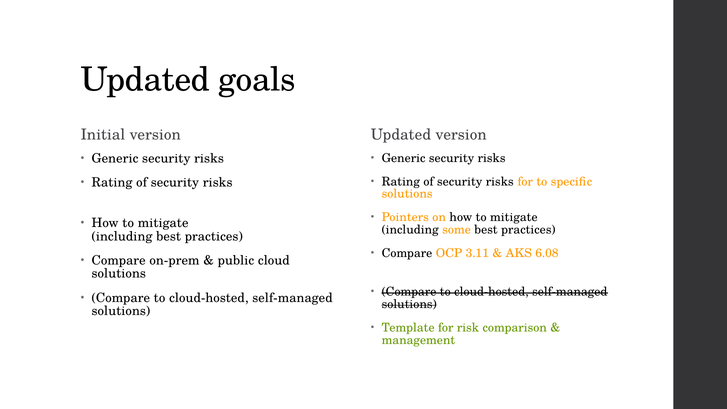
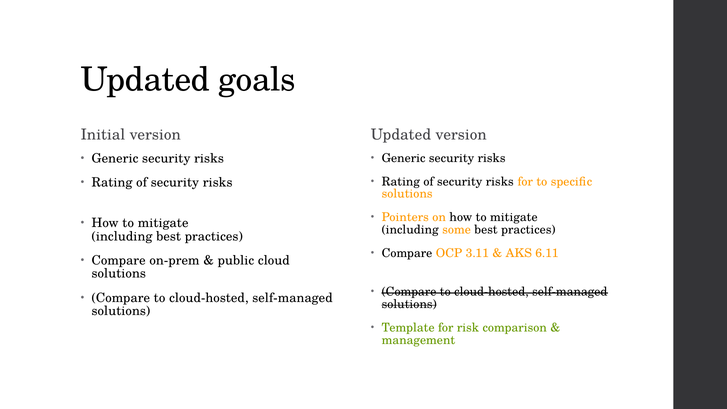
6.08: 6.08 -> 6.11 (547, 253)
